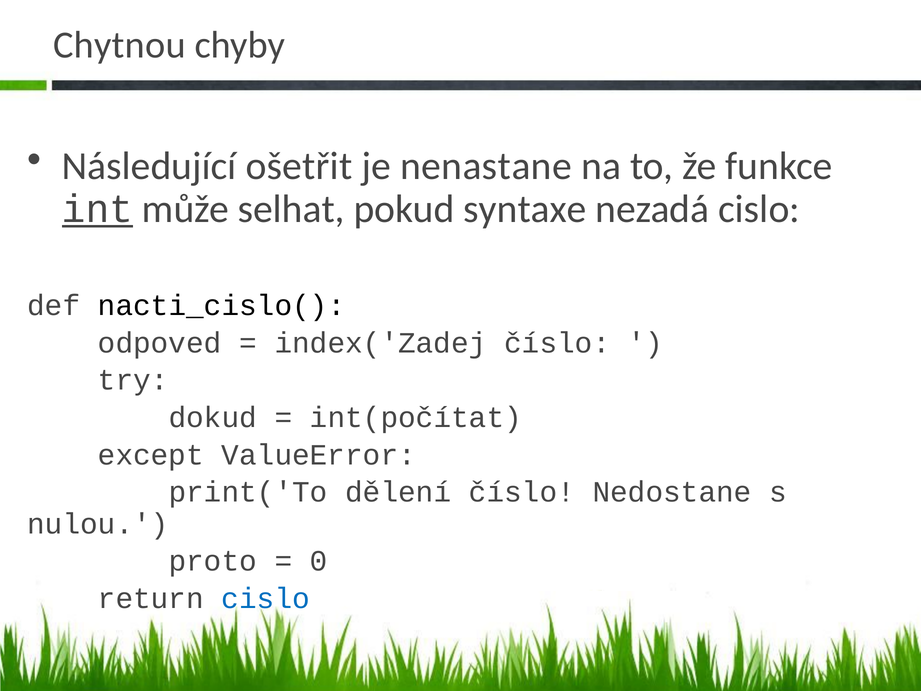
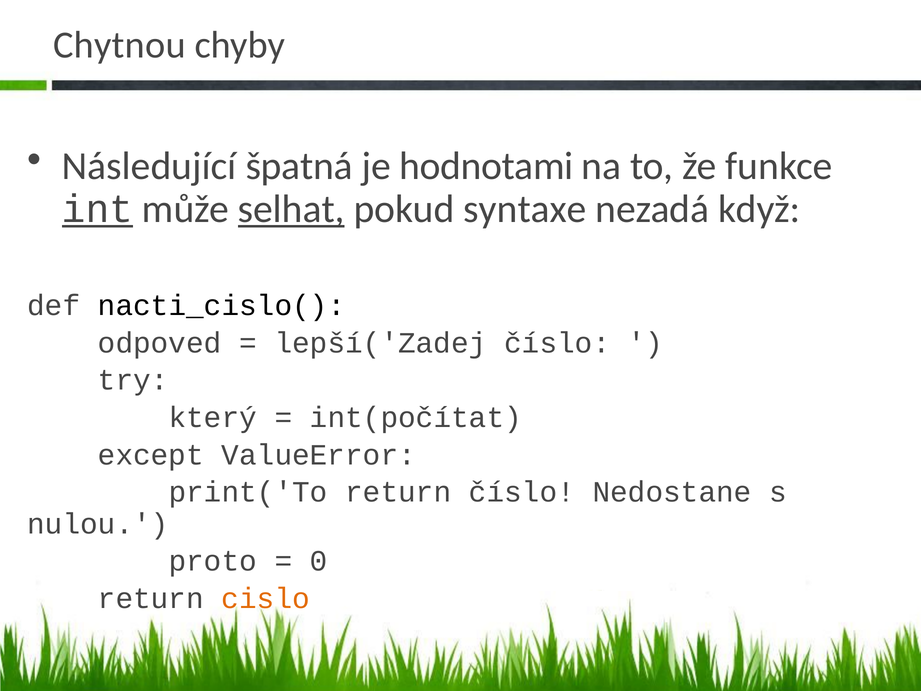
ošetřit: ošetřit -> špatná (299, 166)
nenastane: nenastane -> hodnotami (486, 166)
selhat underline: none -> present (291, 209)
nezadá cislo: cislo -> když (759, 209)
index('Zadej: index('Zadej -> lepší('Zadej (380, 343)
dokud: dokud -> který (213, 417)
print('To dělení: dělení -> return (398, 492)
cislo colour: blue -> orange (266, 598)
